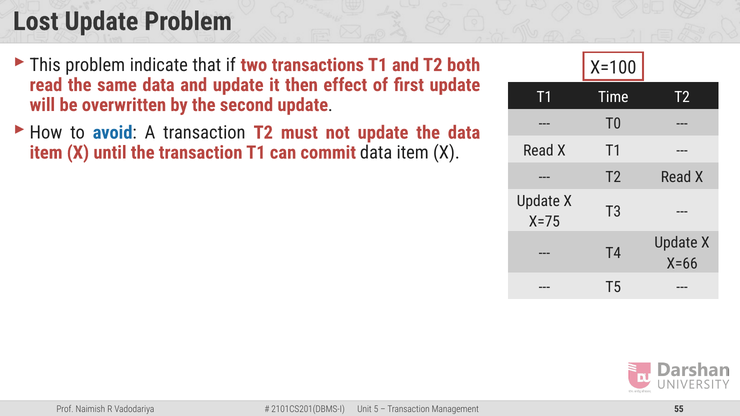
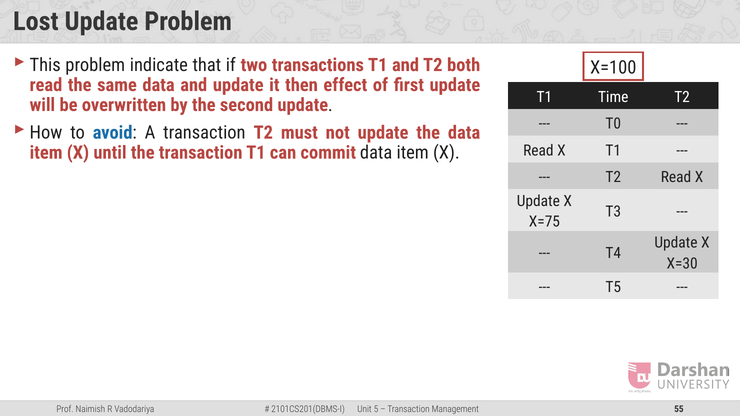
X=66: X=66 -> X=30 (682, 264)
